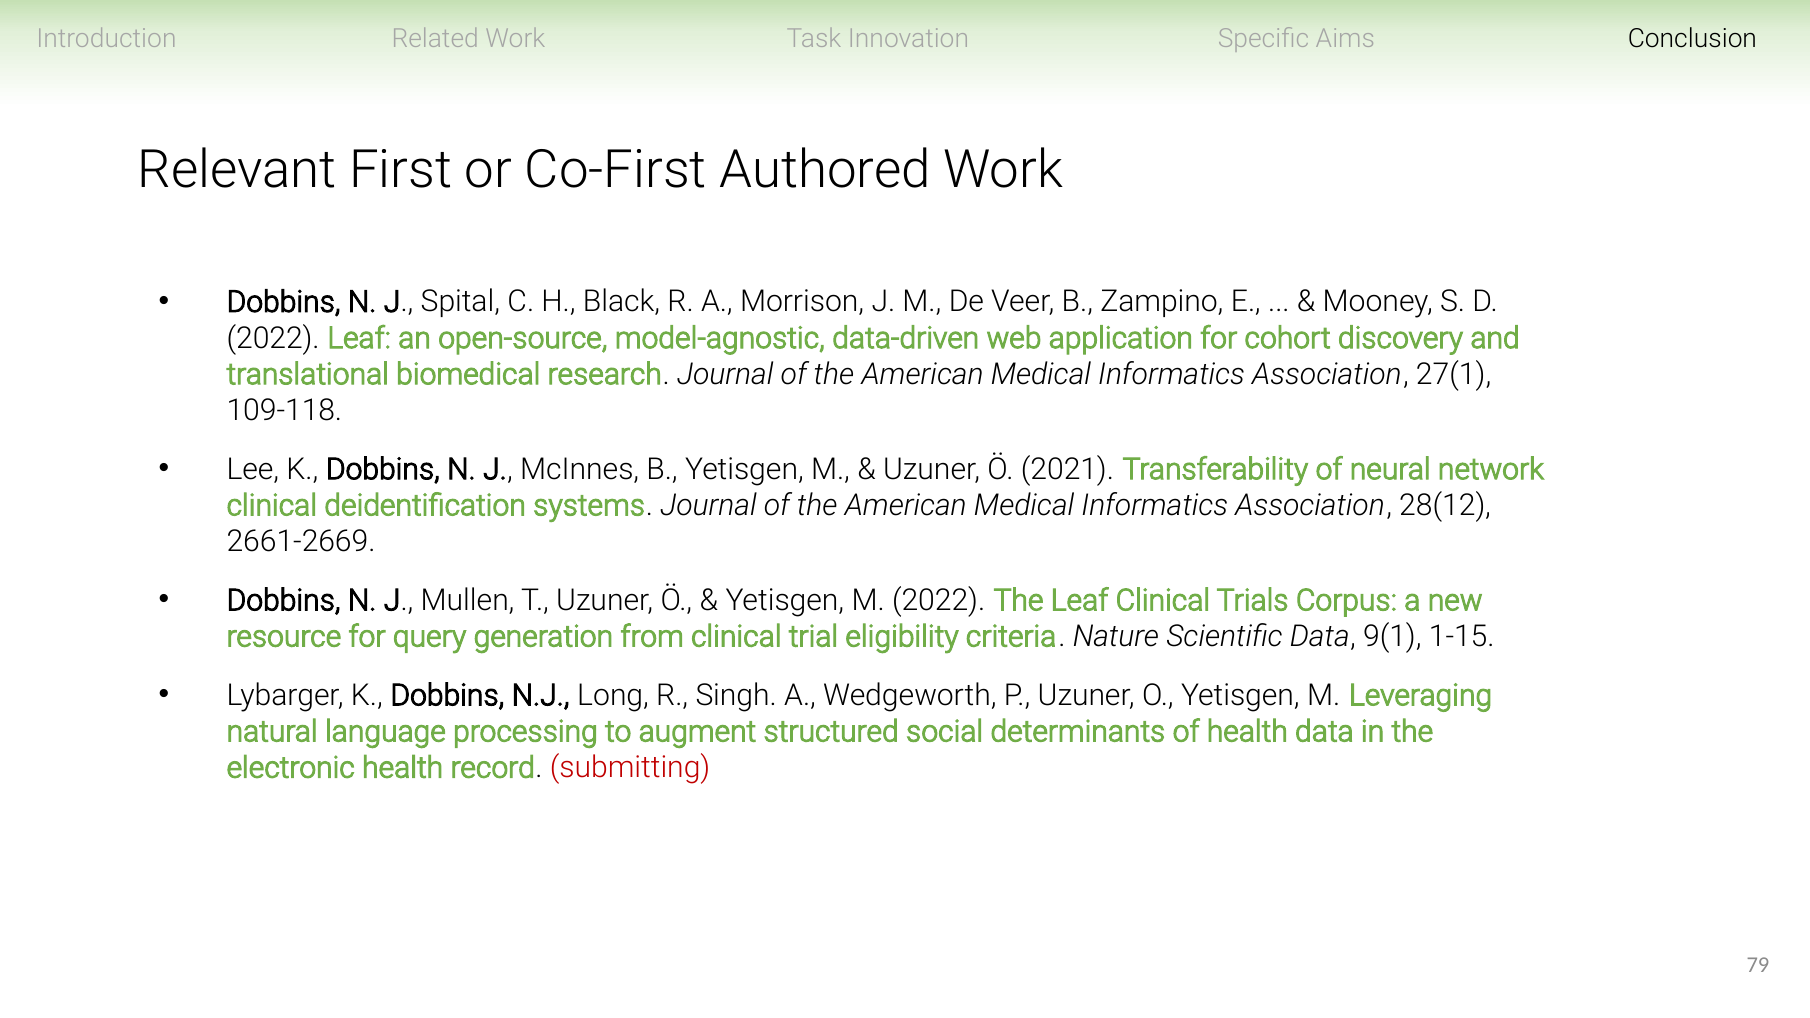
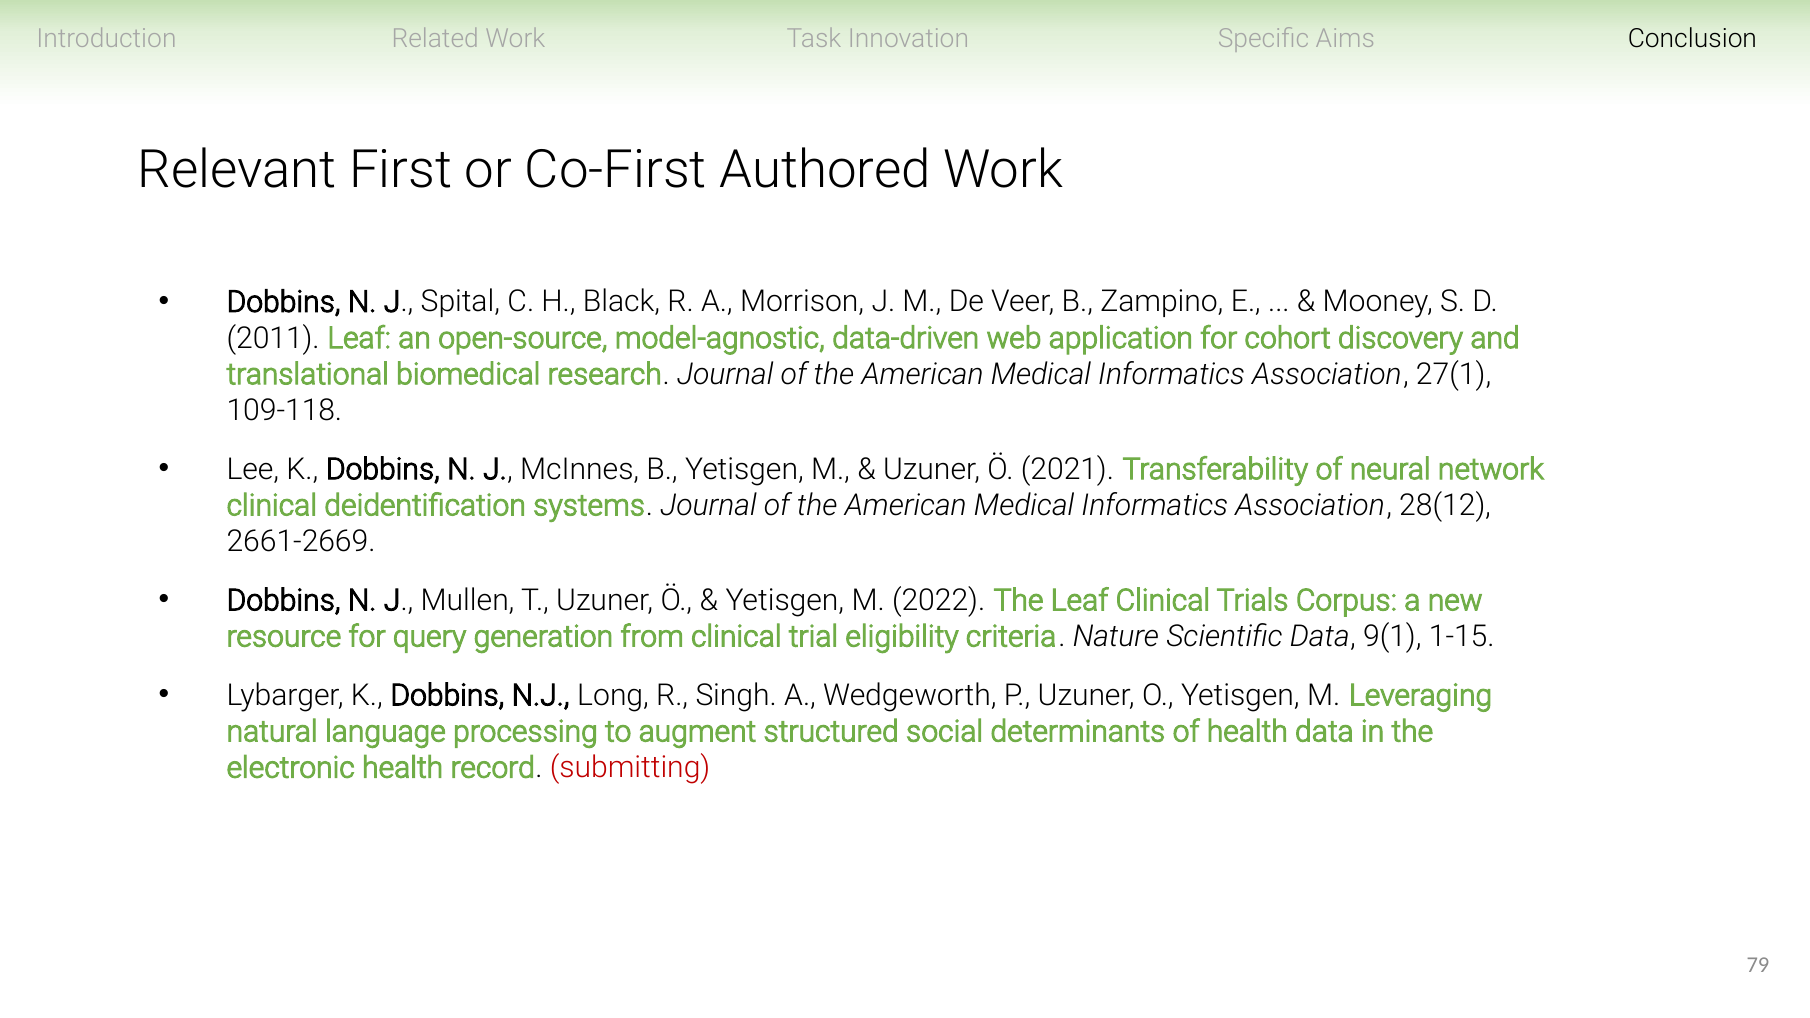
2022: 2022 -> 2011 (273, 338)
